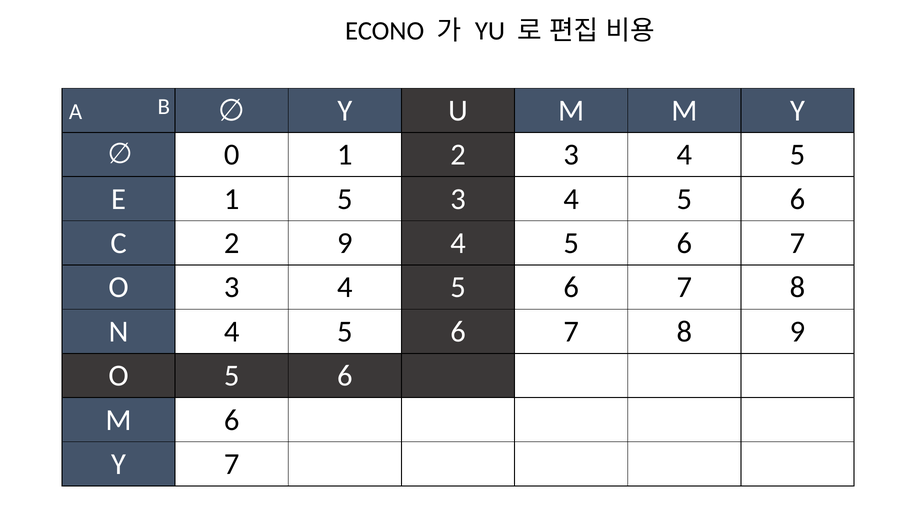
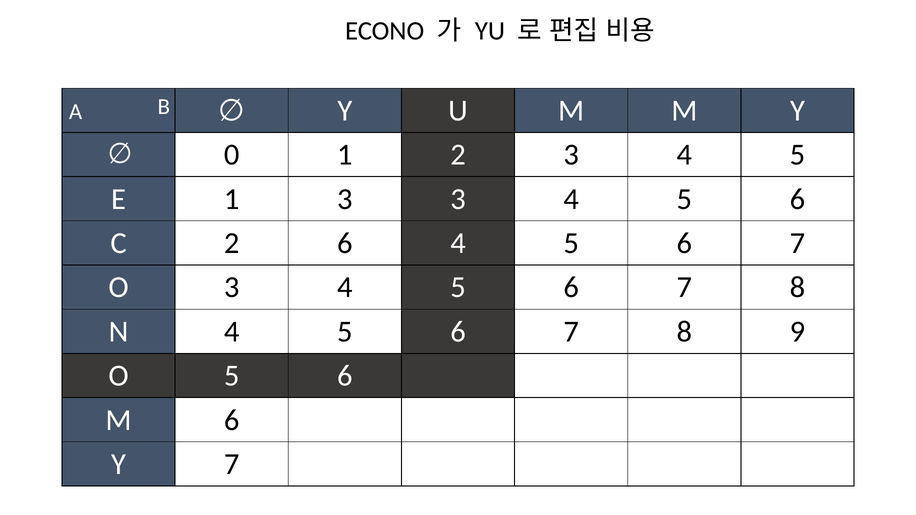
1 5: 5 -> 3 (345, 199)
2 9: 9 -> 6 (345, 243)
